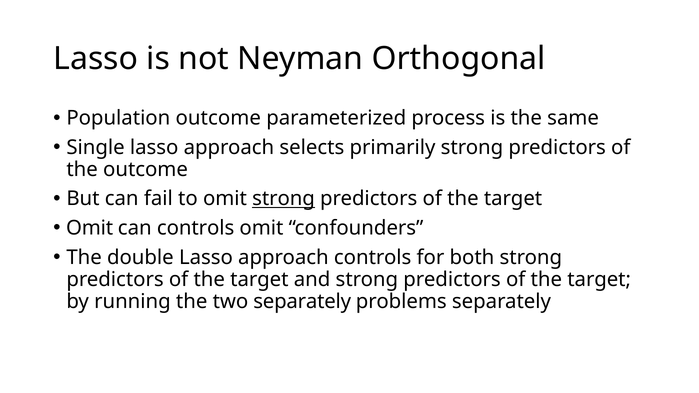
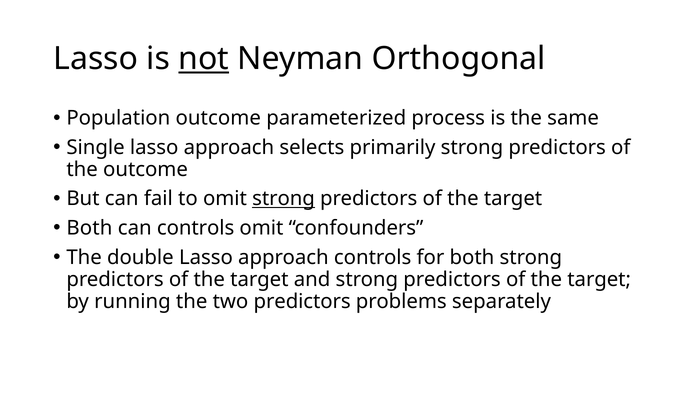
not underline: none -> present (204, 59)
Omit: Omit -> Both (89, 228)
two separately: separately -> predictors (302, 301)
